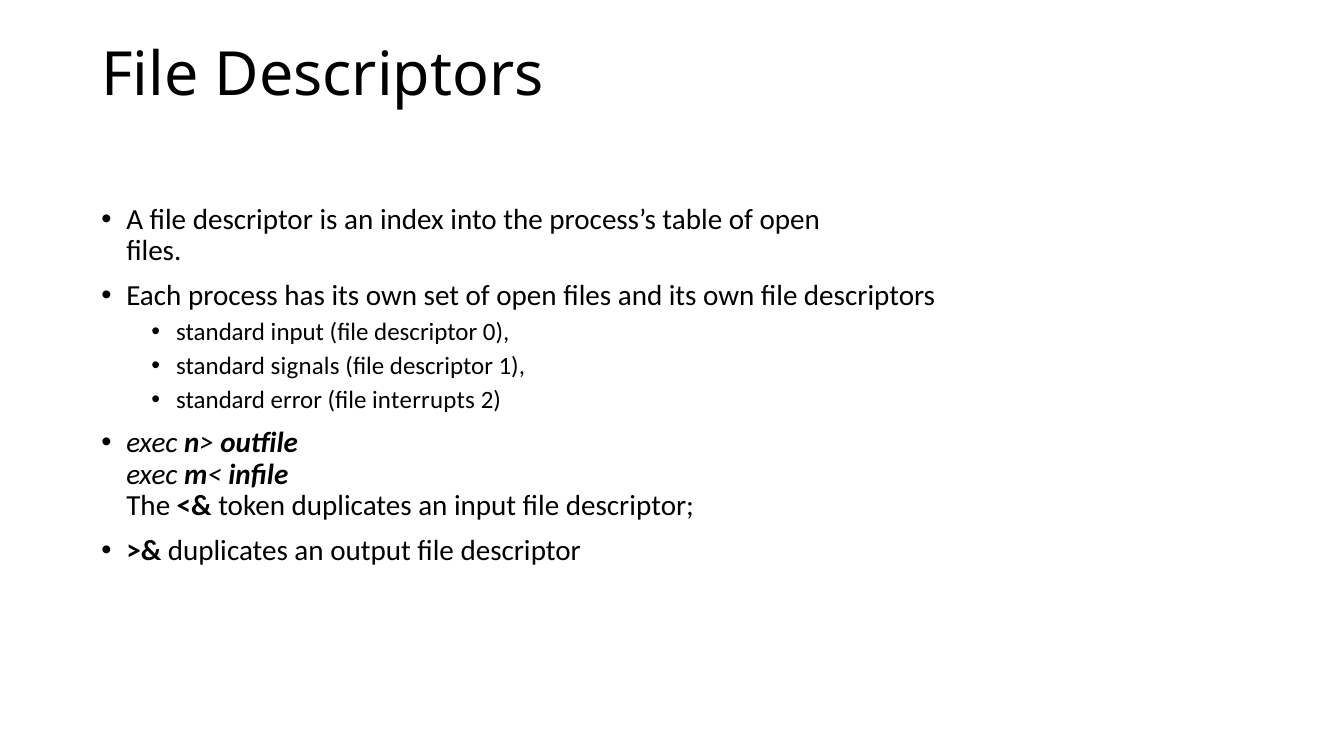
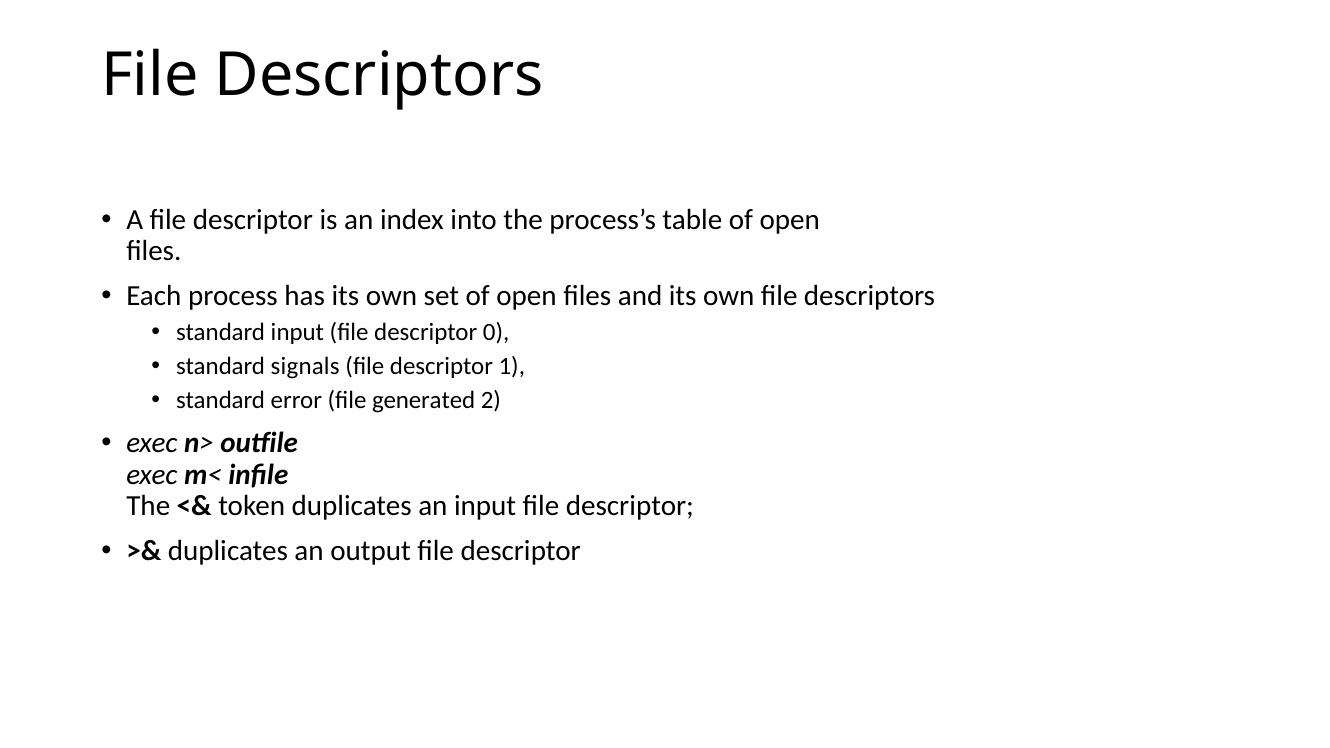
interrupts: interrupts -> generated (424, 400)
